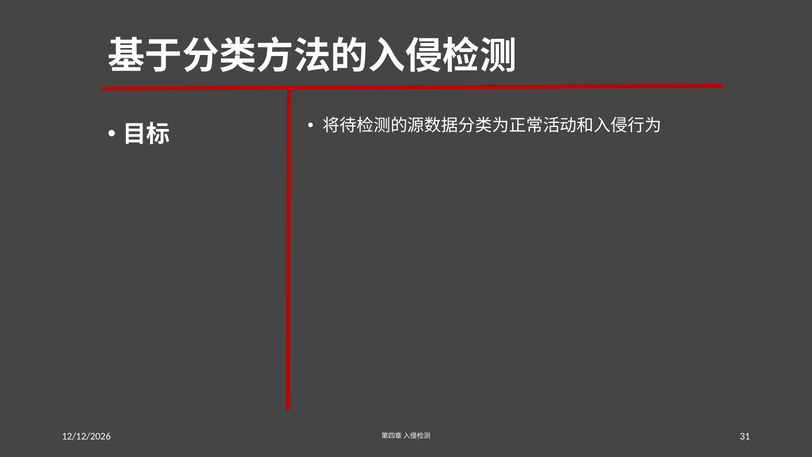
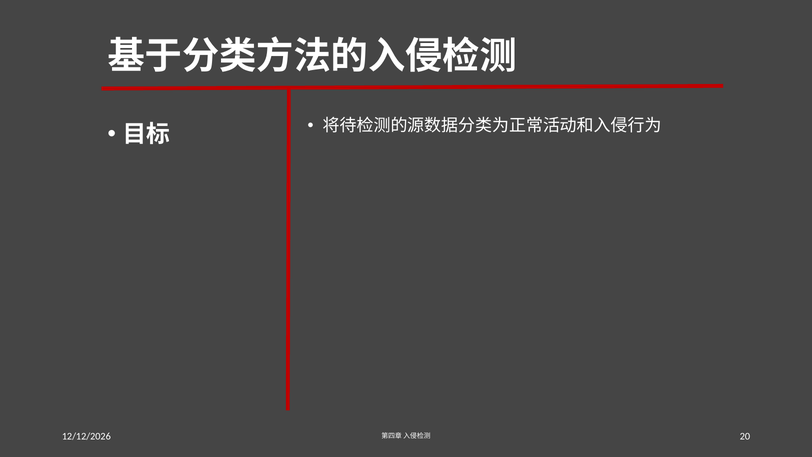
31: 31 -> 20 (745, 436)
